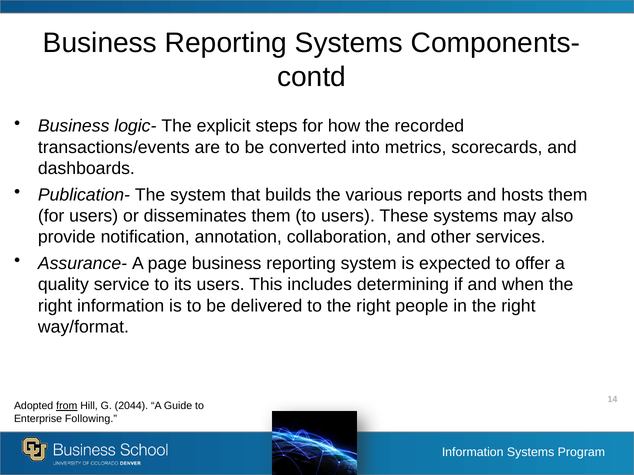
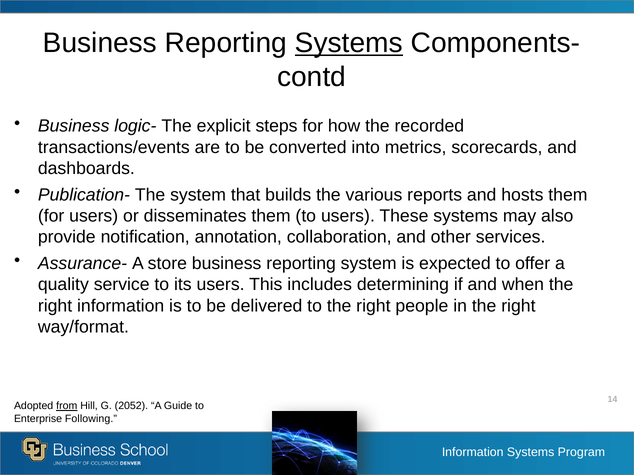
Systems underline: none -> present (349, 43)
page: page -> store (167, 264)
2044: 2044 -> 2052 (131, 406)
